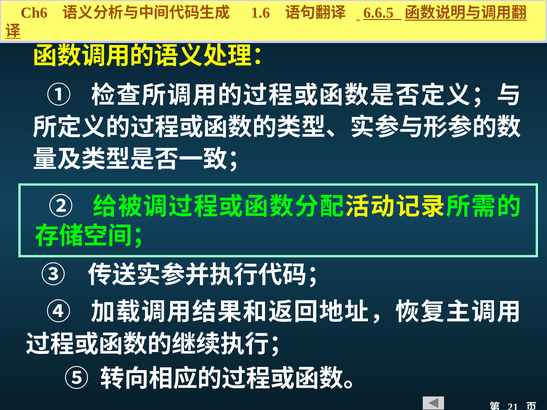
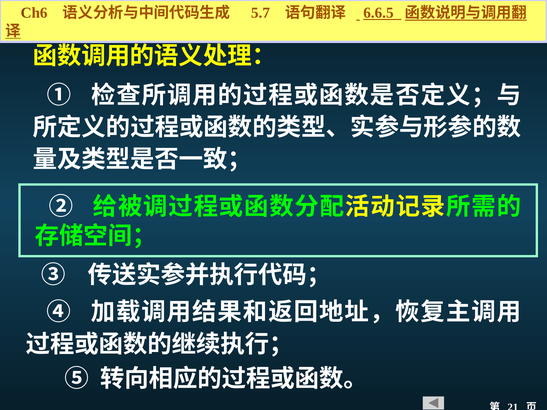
1.6: 1.6 -> 5.7 (260, 13)
